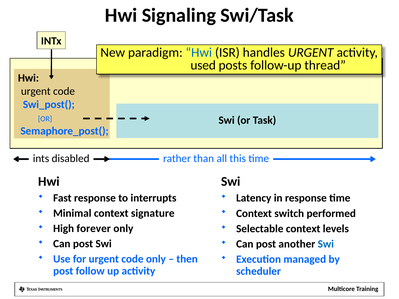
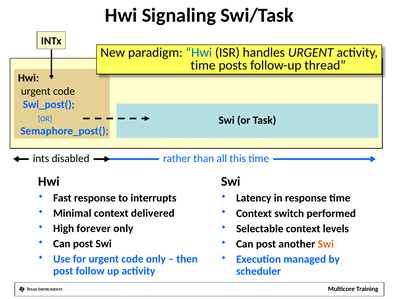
used: used -> time (203, 65)
signature: signature -> delivered (153, 213)
Swi colour: blue -> orange (326, 244)
